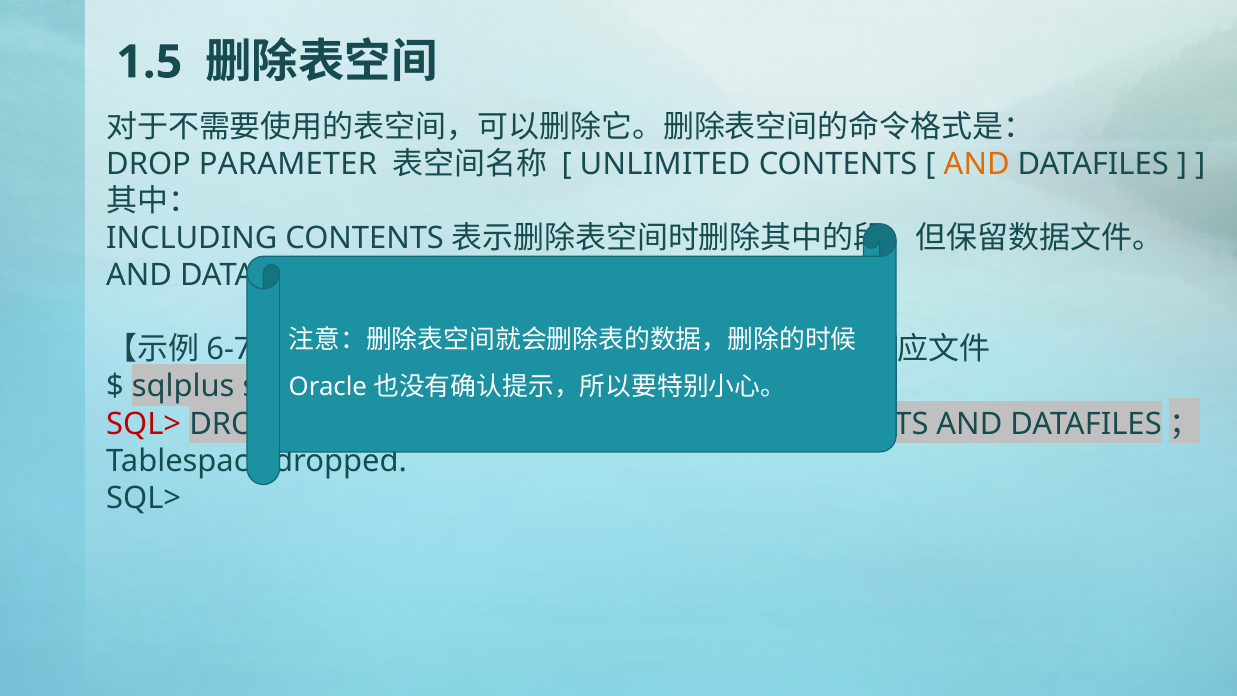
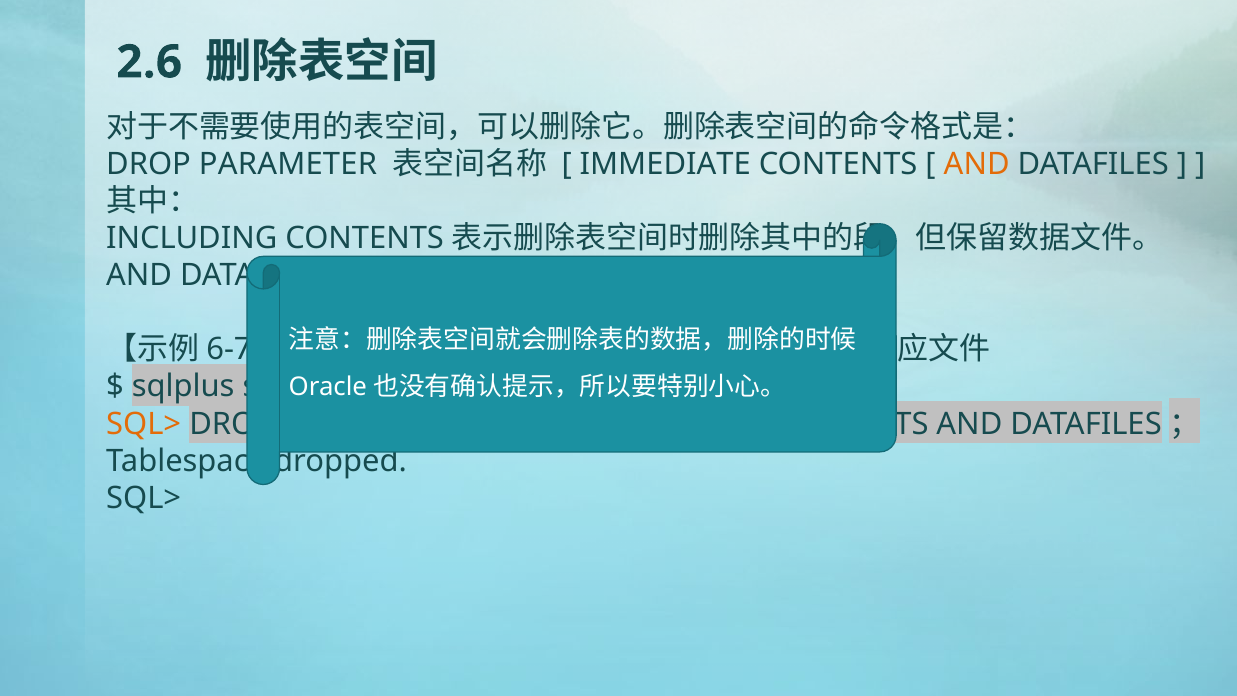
1.5: 1.5 -> 2.6 (149, 62)
UNLIMITED: UNLIMITED -> IMMEDIATE (665, 164)
SQL> colour: red -> orange (144, 424)
